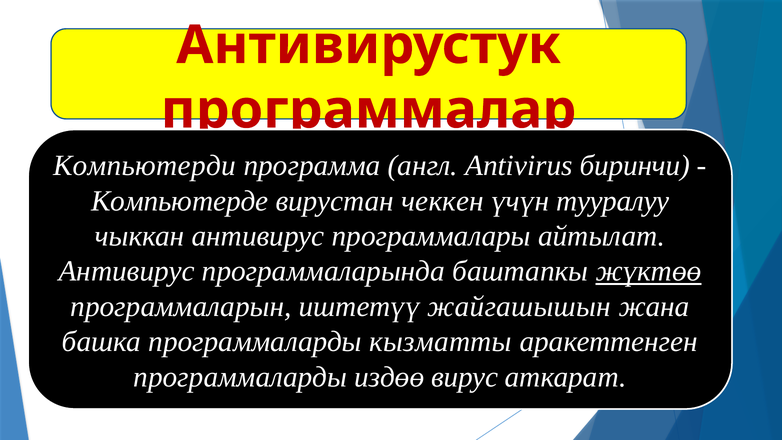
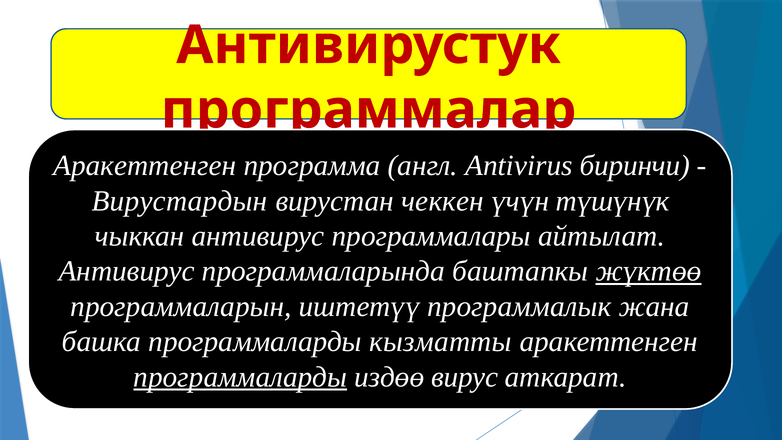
Компьютерди: Компьютерди -> Аракеттенген (145, 166)
Компьютерде: Компьютерде -> Вирустардын (180, 201)
тууралуу: тууралуу -> түшүнүк (613, 201)
жайгашышын: жайгашышын -> программалык (519, 306)
программаларды underline: none -> present (240, 377)
